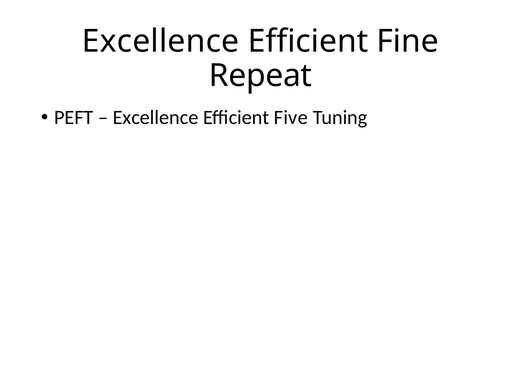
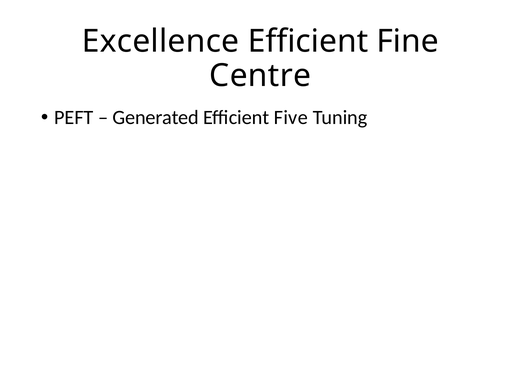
Repeat: Repeat -> Centre (260, 76)
Excellence: Excellence -> Generated (156, 117)
